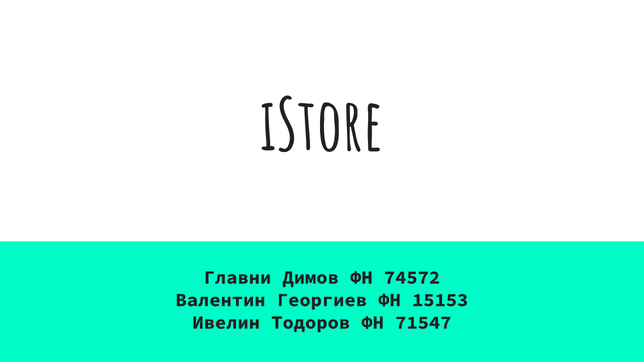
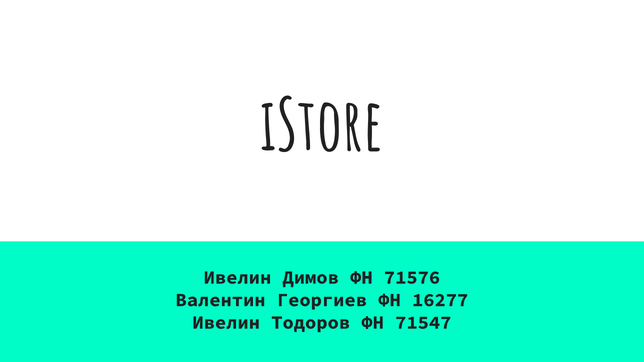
Главни: Главни -> Ивелин (237, 278)
74572: 74572 -> 71576 (412, 278)
15153: 15153 -> 16277 (440, 300)
